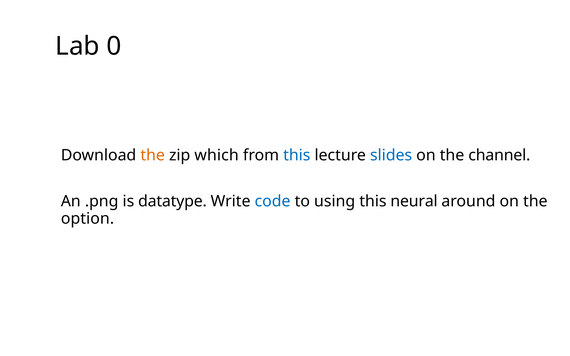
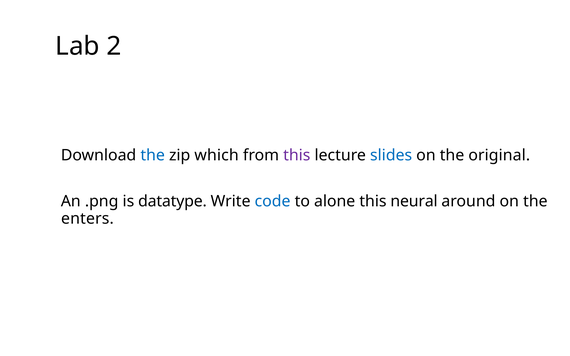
0: 0 -> 2 (114, 46)
the colour: orange -> blue (153, 155)
this colour: blue -> purple (297, 155)
channel: channel -> original (499, 155)
using: using -> alone (335, 202)
option: option -> enters (87, 219)
